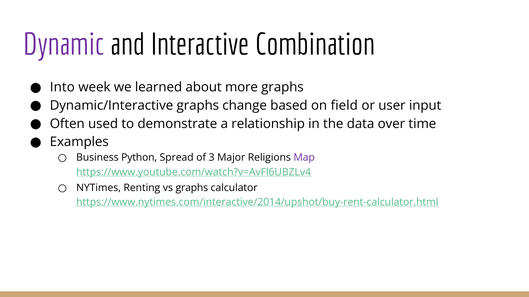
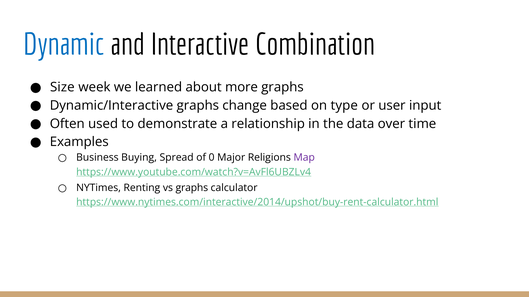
Dynamic colour: purple -> blue (64, 45)
Into: Into -> Size (62, 87)
field: field -> type (344, 106)
Python: Python -> Buying (139, 158)
3: 3 -> 0 (212, 158)
